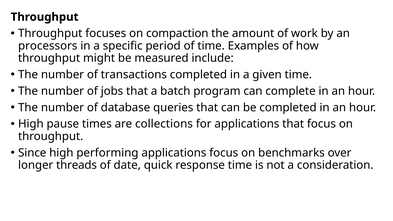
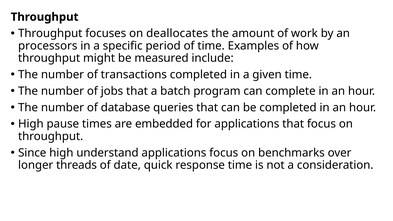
compaction: compaction -> deallocates (177, 33)
collections: collections -> embedded (164, 124)
performing: performing -> understand (107, 153)
